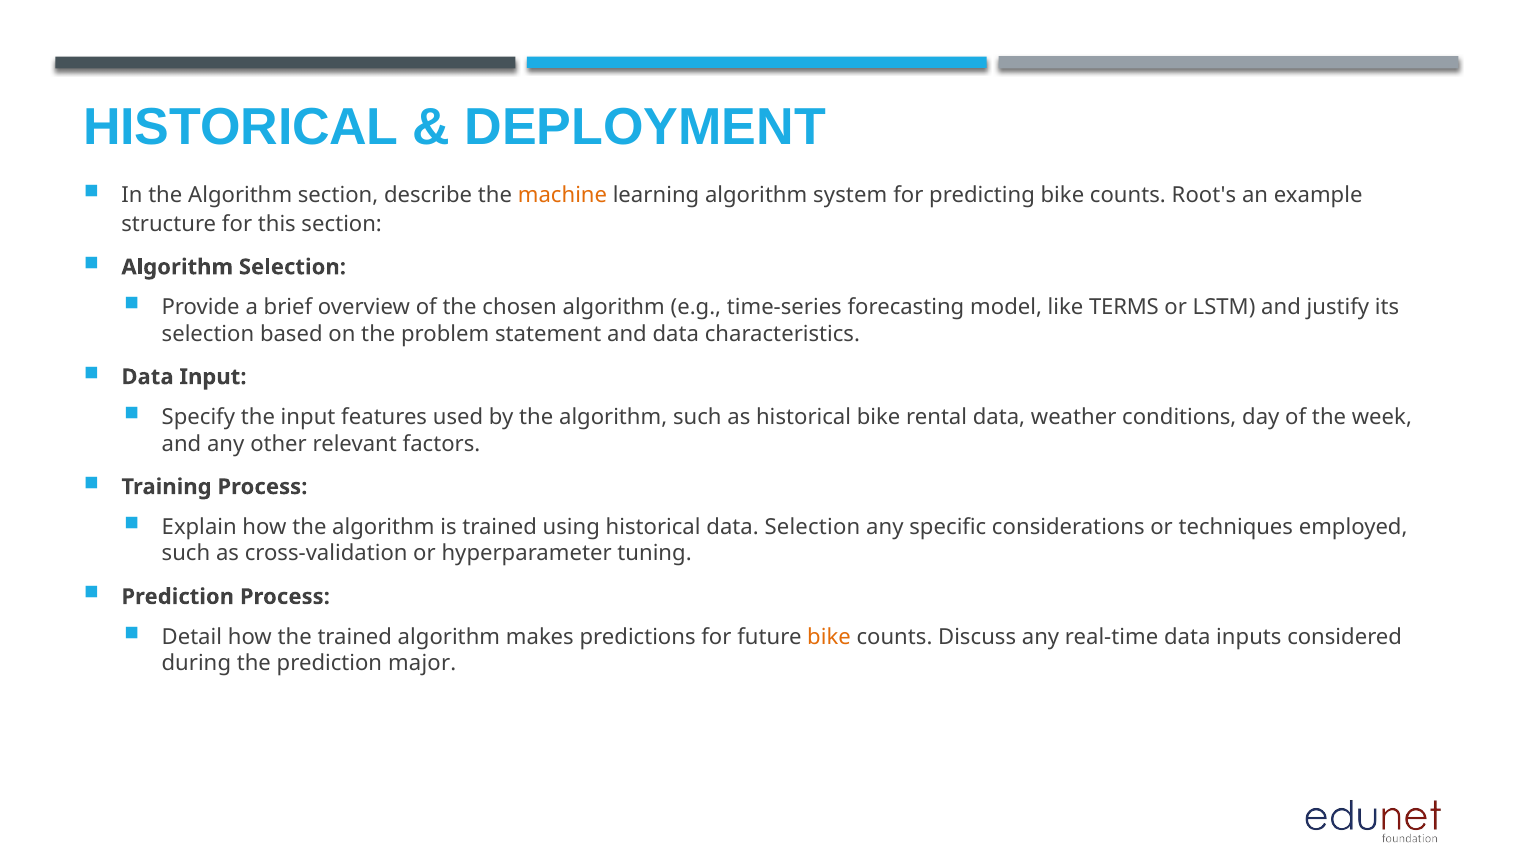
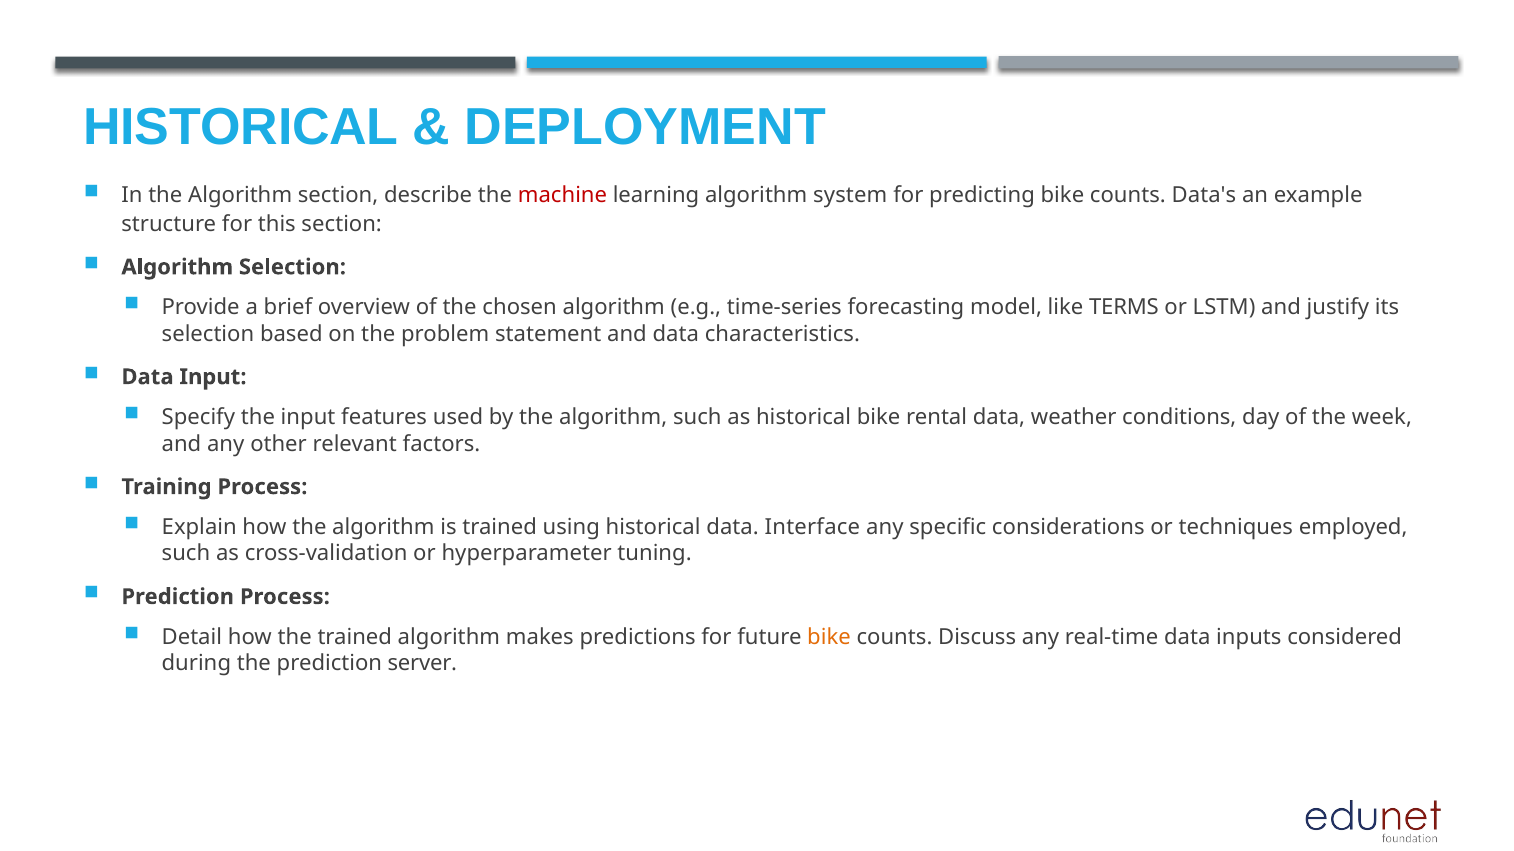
machine colour: orange -> red (562, 195)
Root's: Root's -> Data's (1204, 195)
data Selection: Selection -> Interface (812, 528)
major: major -> server (422, 664)
